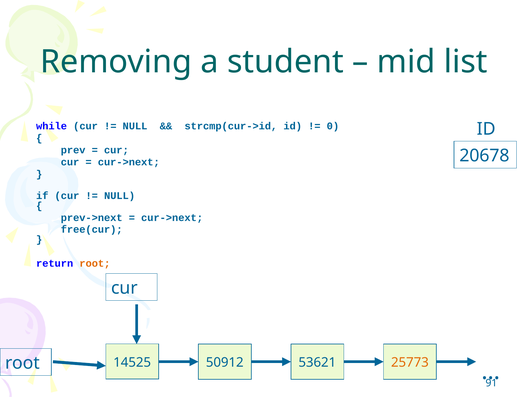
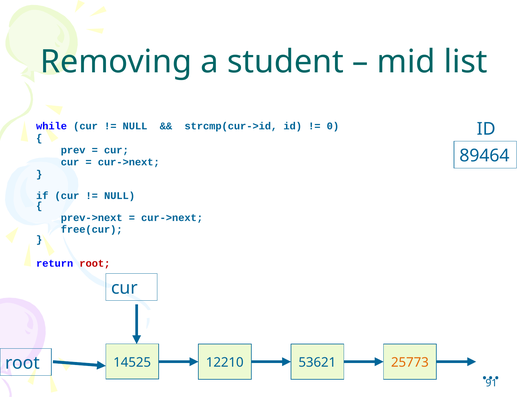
20678: 20678 -> 89464 (485, 156)
root colour: orange -> red (95, 263)
50912: 50912 -> 12210 (225, 362)
